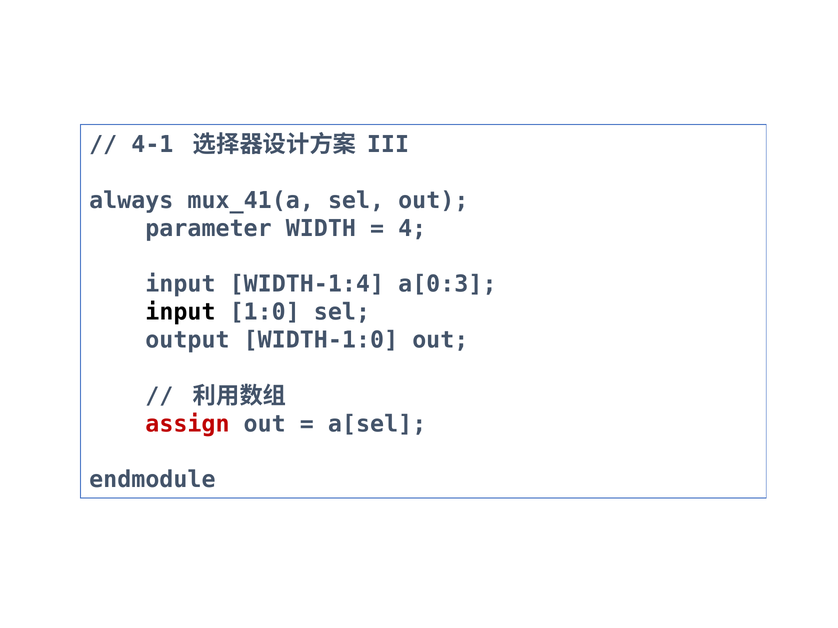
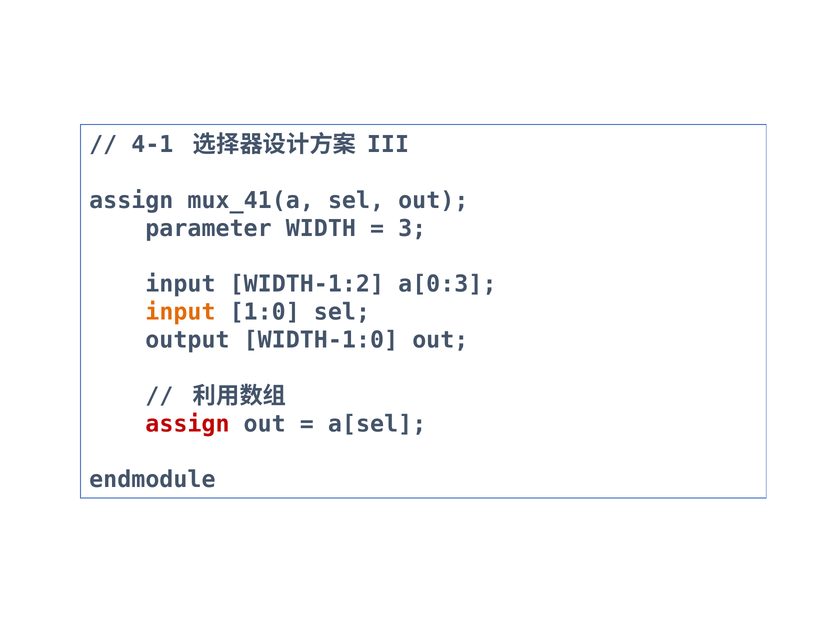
always: always -> assign (131, 201)
4: 4 -> 3 (412, 229)
WIDTH-1:4: WIDTH-1:4 -> WIDTH-1:2 (307, 284)
input colour: black -> orange (180, 312)
